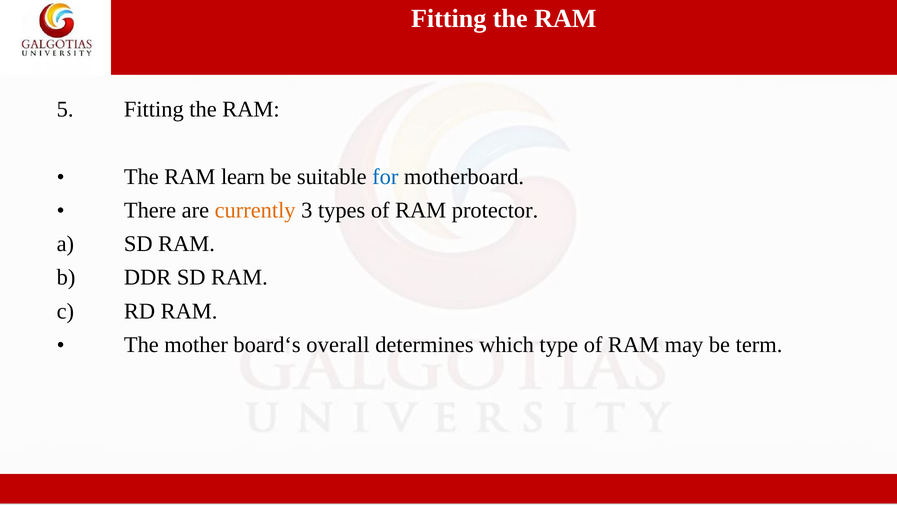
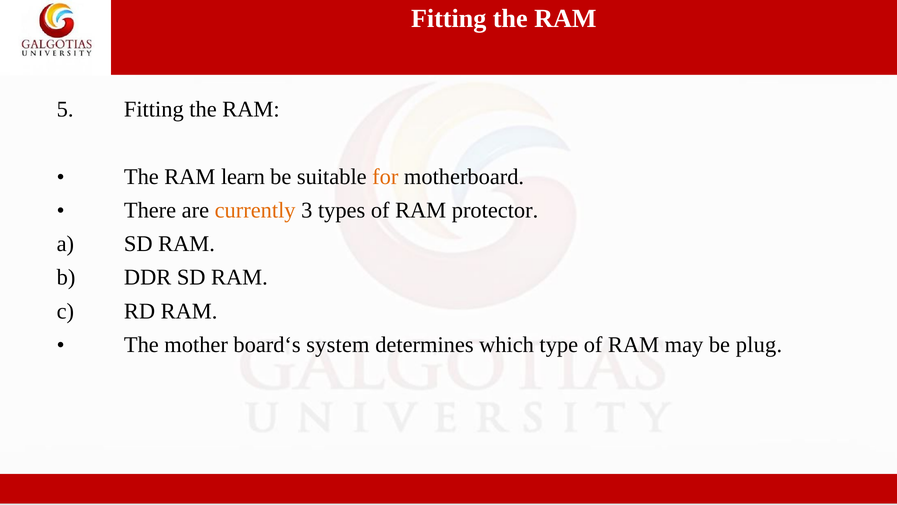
for colour: blue -> orange (385, 177)
overall: overall -> system (338, 344)
term: term -> plug (759, 344)
